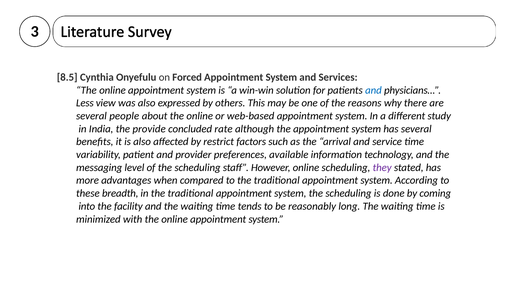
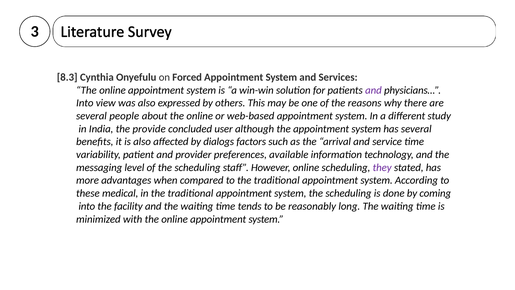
8.5: 8.5 -> 8.3 (67, 77)
and colour: blue -> purple (373, 90)
Less: Less -> Into (85, 103)
rate: rate -> user (224, 129)
restrict: restrict -> dialogs (219, 142)
breadth: breadth -> medical (120, 193)
